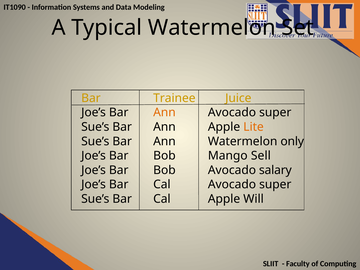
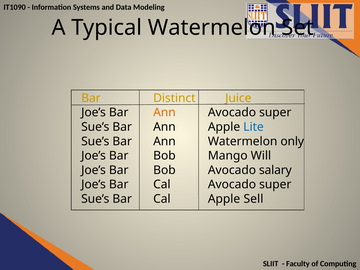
Trainee: Trainee -> Distinct (174, 98)
Lite colour: orange -> blue (254, 127)
Sell: Sell -> Will (261, 156)
Will: Will -> Sell (253, 199)
